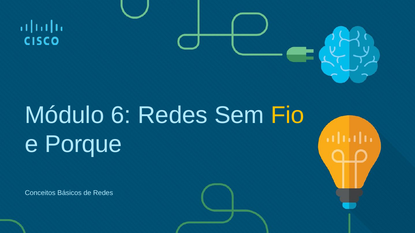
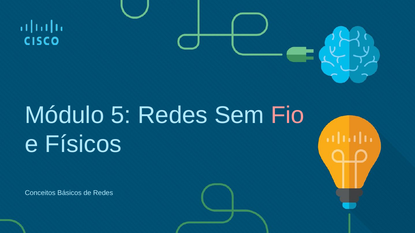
6: 6 -> 5 (121, 116)
Fio colour: yellow -> pink (288, 116)
Porque: Porque -> Físicos (83, 145)
